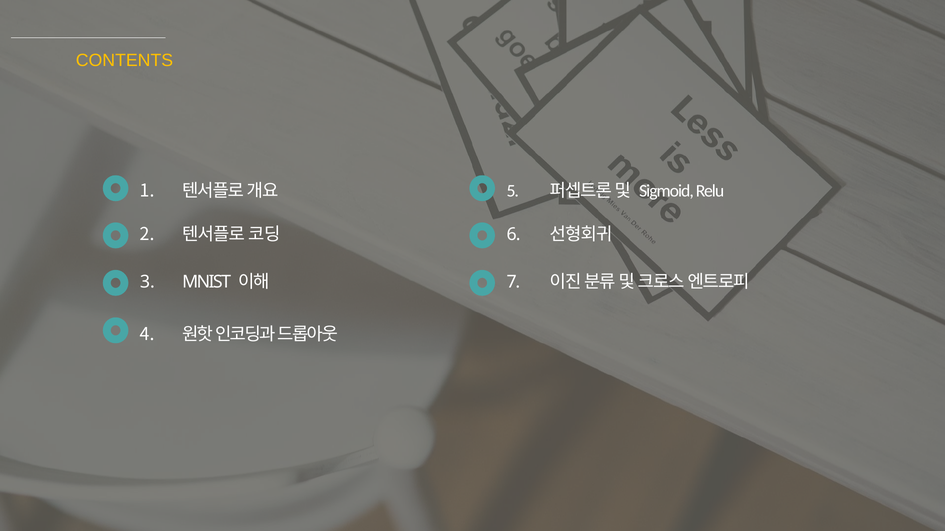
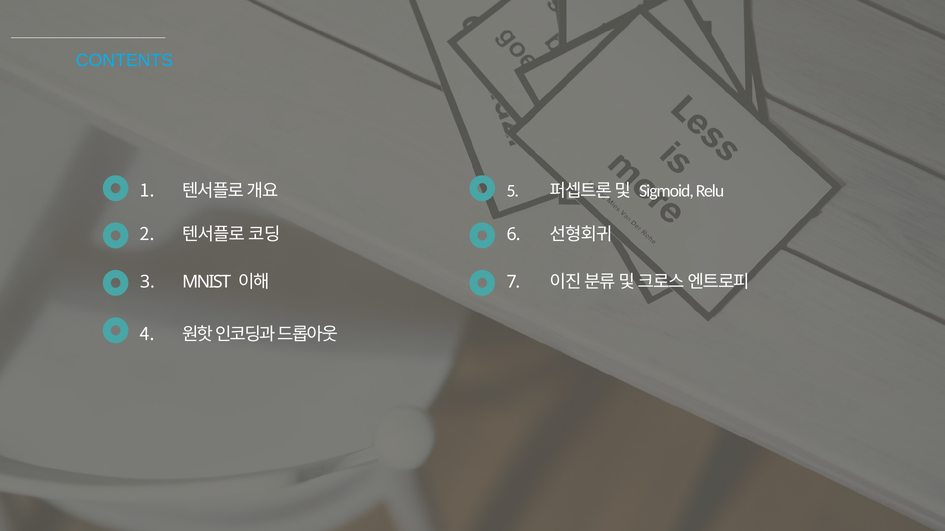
CONTENTS colour: yellow -> light blue (124, 61)
